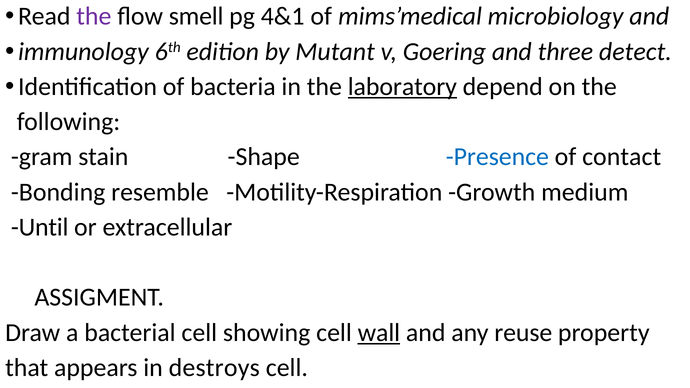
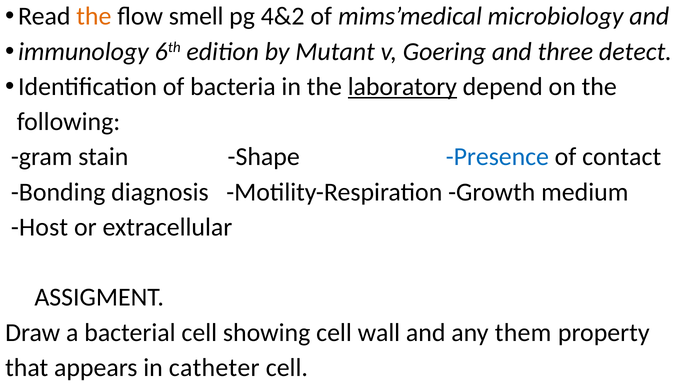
the colour: purple -> orange (94, 16)
4&1: 4&1 -> 4&2 (283, 16)
resemble: resemble -> diagnosis (160, 192)
Until: Until -> Host (40, 227)
wall underline: present -> none (379, 333)
reuse: reuse -> them (523, 333)
destroys: destroys -> catheter (214, 368)
